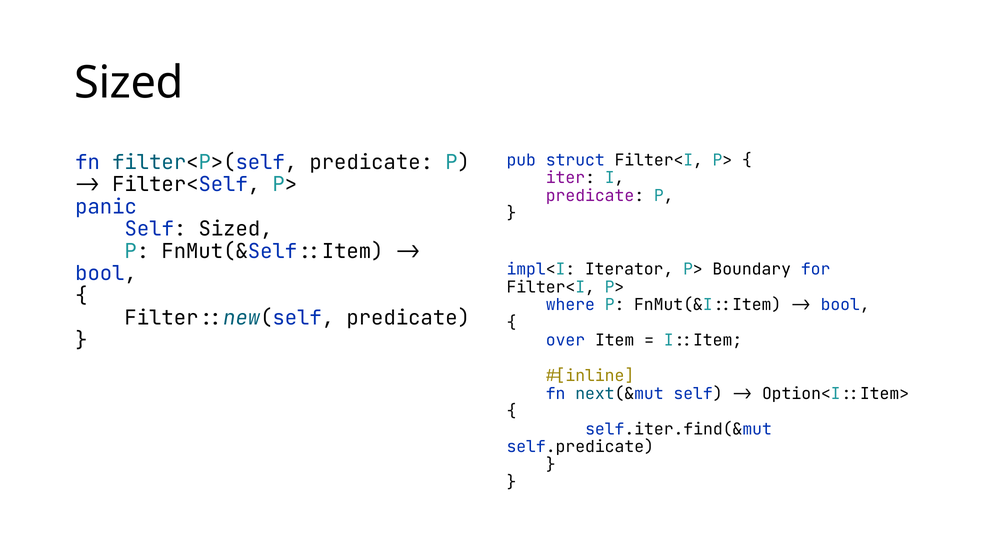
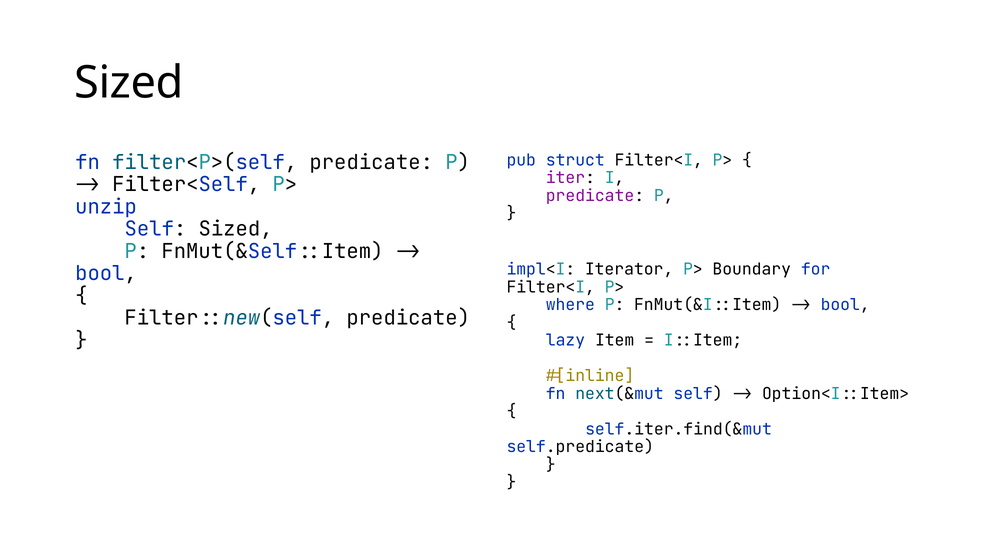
panic: panic -> unzip (106, 207)
over: over -> lazy (566, 340)
